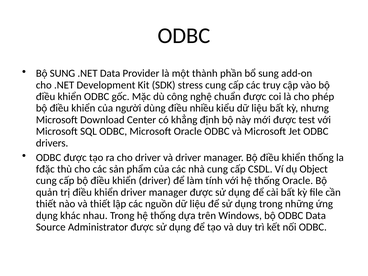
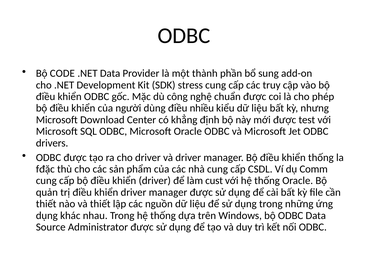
Bộ SUNG: SUNG -> CODE (62, 73)
Object: Object -> Comm (314, 169)
tính: tính -> cust (214, 181)
